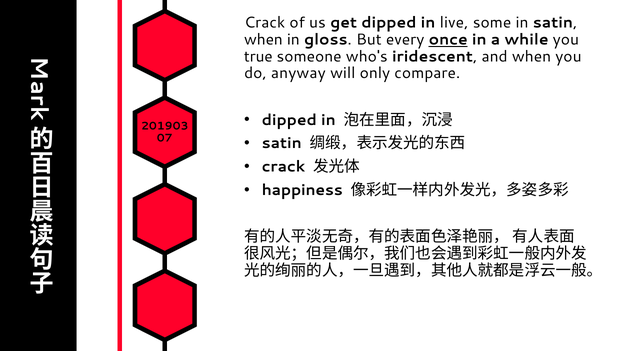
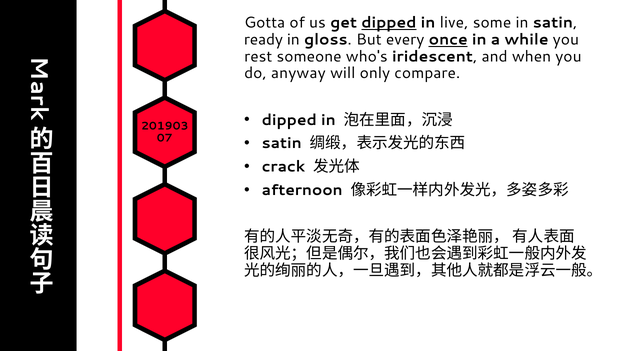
Crack: Crack -> Gotta (265, 23)
dipped underline: none -> present (389, 23)
when: when -> ready (263, 40)
true: true -> rest (258, 56)
happiness: happiness -> afternoon (302, 190)
